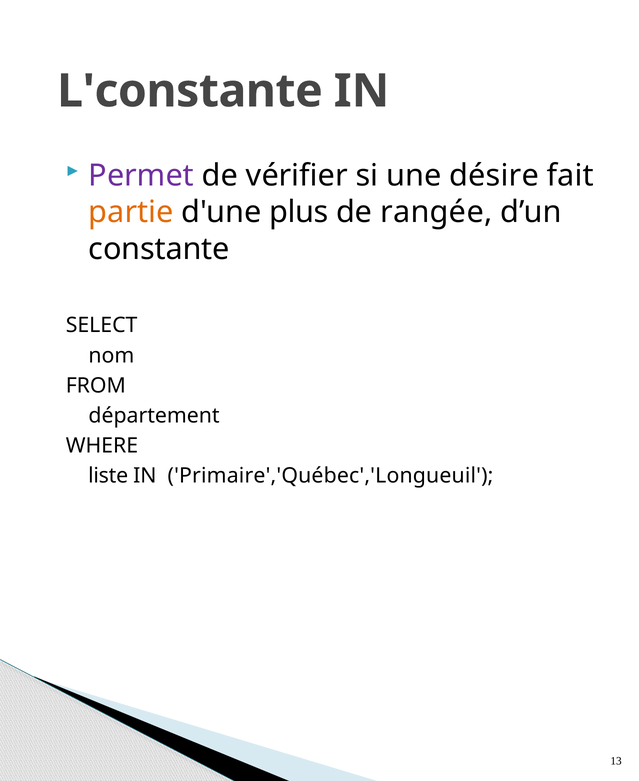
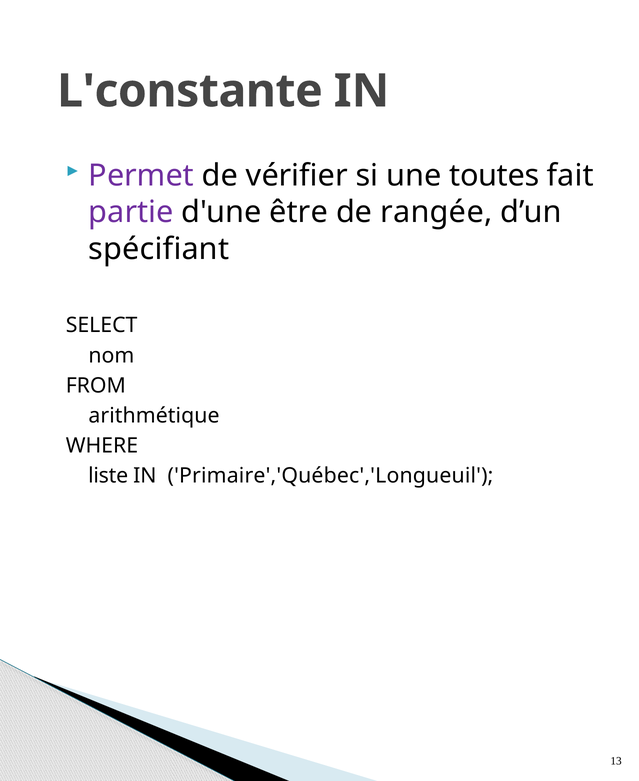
désire: désire -> toutes (494, 175)
partie colour: orange -> purple (131, 212)
plus: plus -> être (299, 212)
constante: constante -> spécifiant (159, 249)
département: département -> arithmétique (154, 416)
